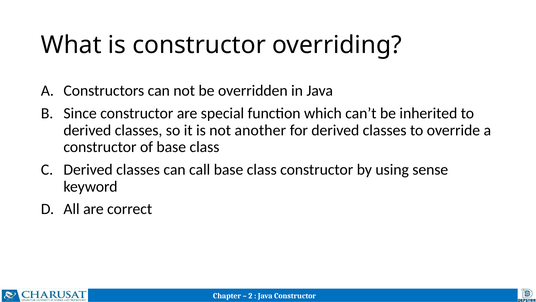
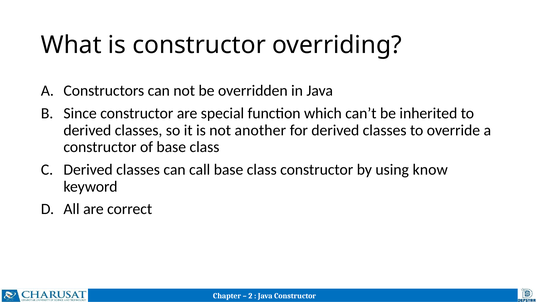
sense: sense -> know (430, 169)
